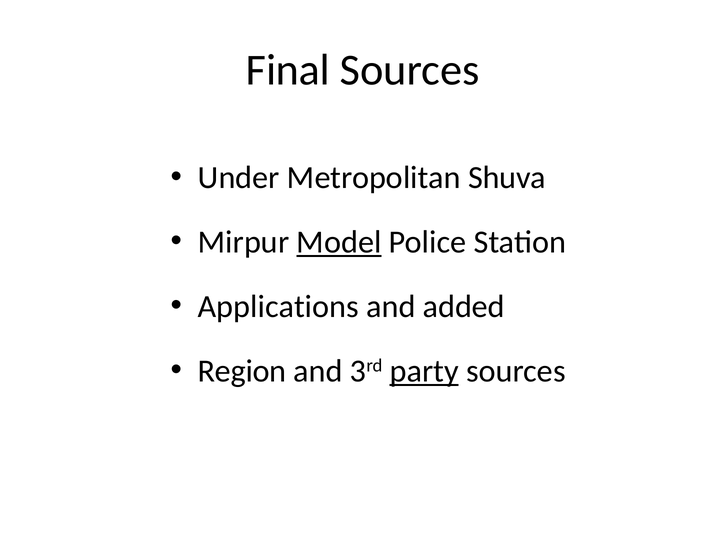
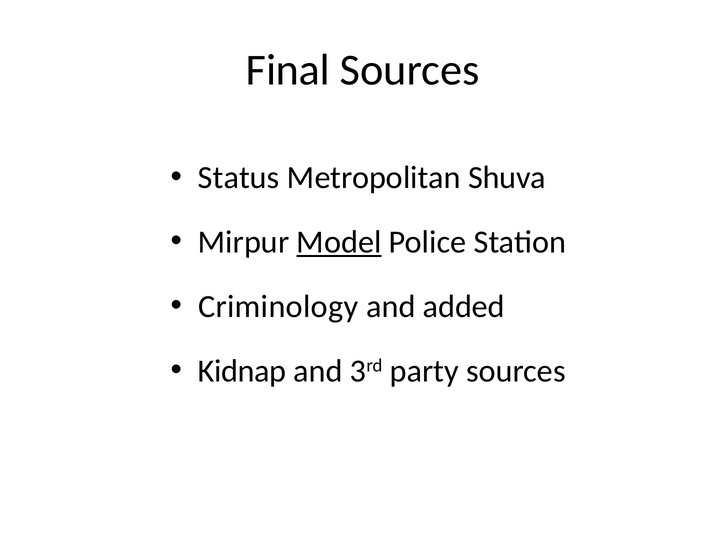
Under: Under -> Status (239, 178)
Applications: Applications -> Criminology (278, 307)
Region: Region -> Kidnap (242, 371)
party underline: present -> none (424, 371)
